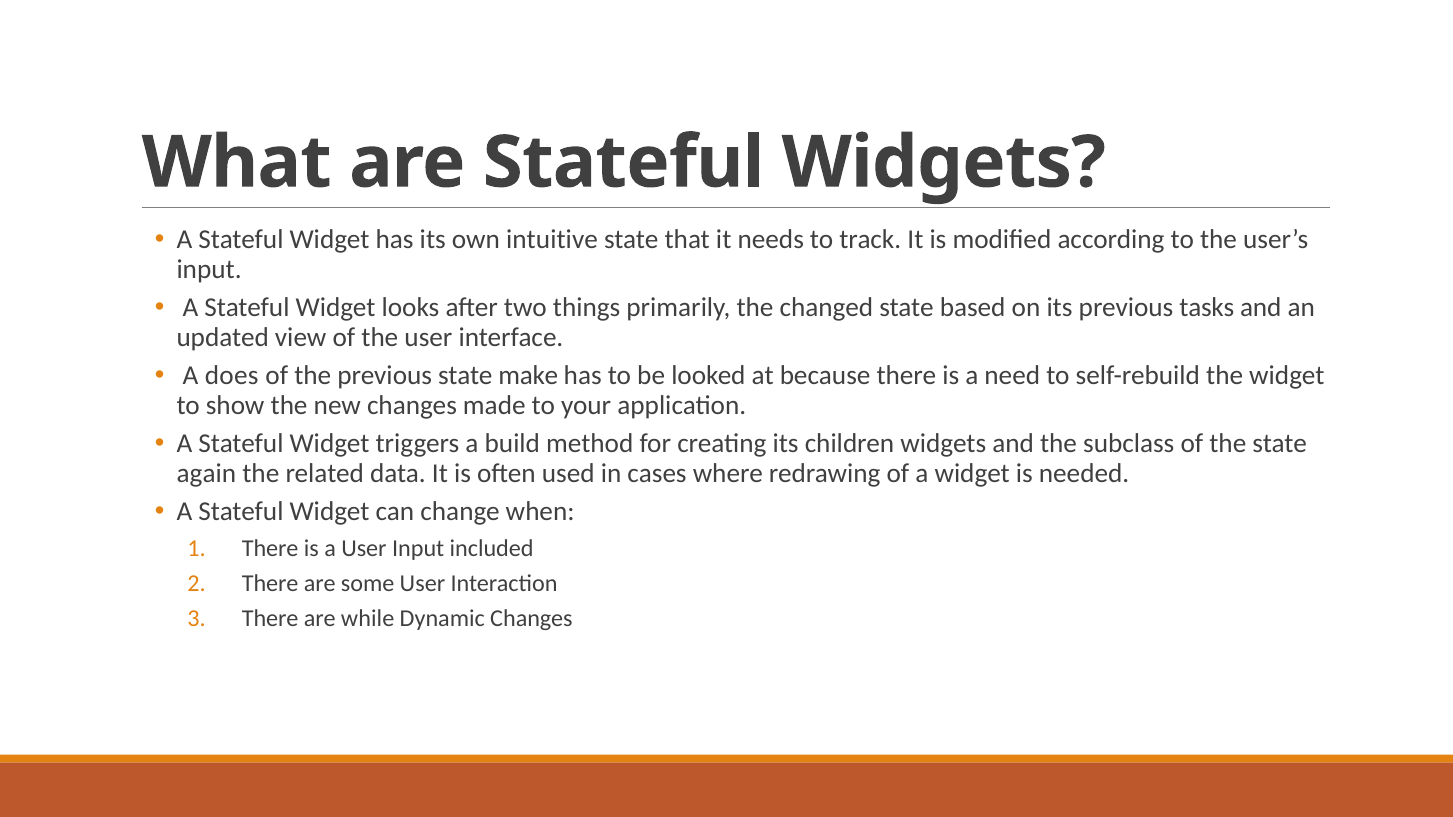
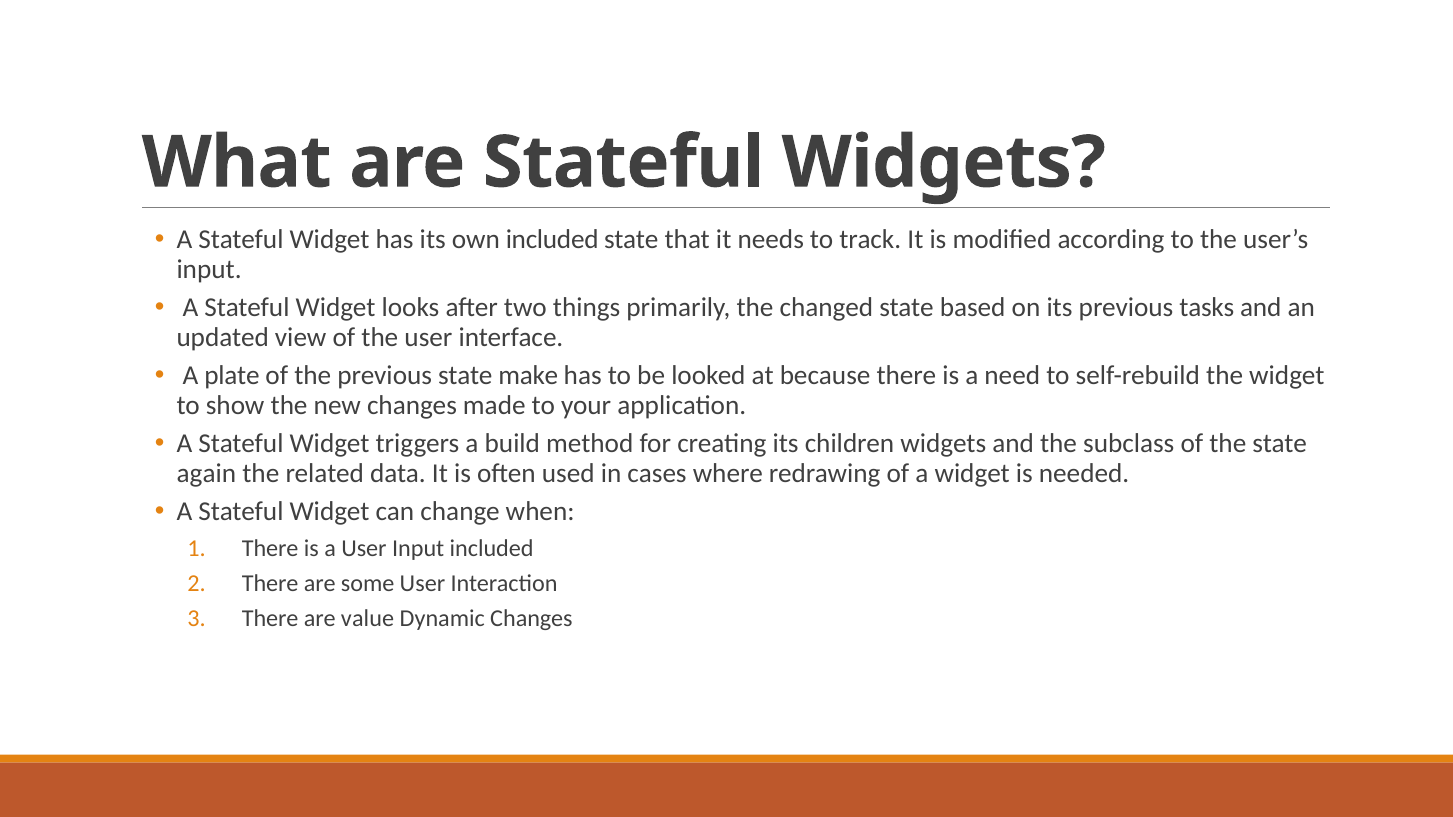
own intuitive: intuitive -> included (552, 240)
does: does -> plate (232, 376)
while: while -> value (368, 619)
